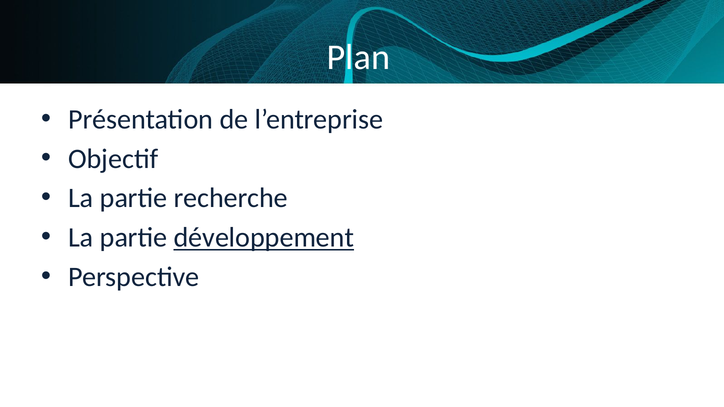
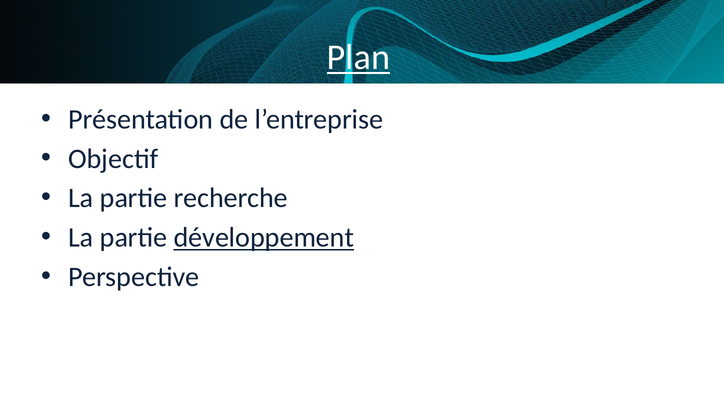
Plan underline: none -> present (358, 58)
